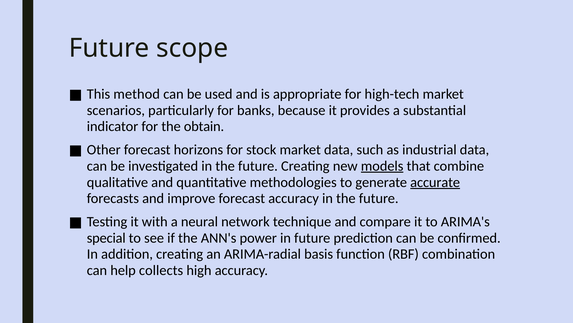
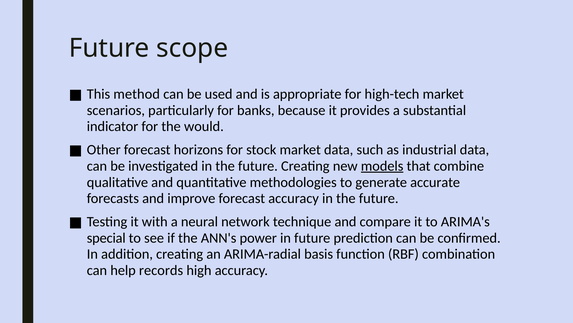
obtain: obtain -> would (204, 126)
accurate underline: present -> none (435, 182)
collects: collects -> records (161, 270)
